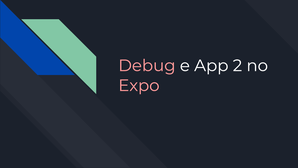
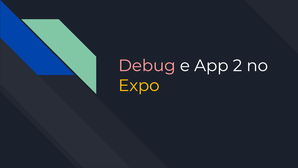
Expo colour: pink -> yellow (139, 85)
